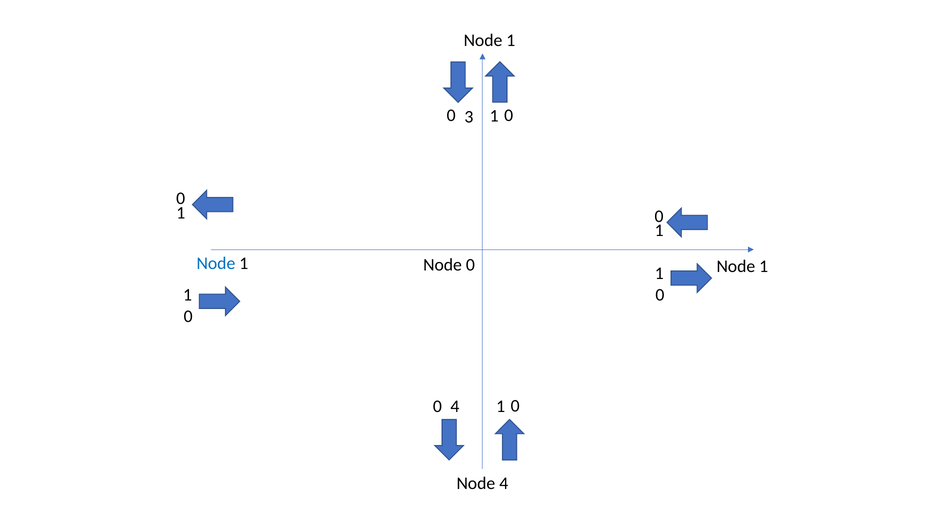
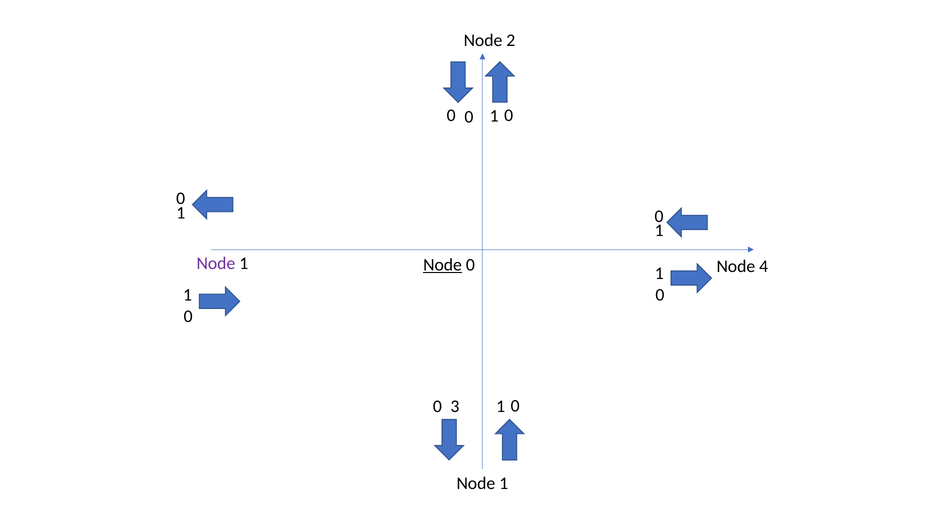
1: 1 -> 2 (511, 40)
3: 3 -> 0 (469, 117)
Node colour: blue -> purple (216, 263)
1 Node 1: 1 -> 4 (764, 266)
Node underline: none -> present (443, 265)
0 4: 4 -> 3 (455, 406)
4: 4 -> 1 (504, 483)
